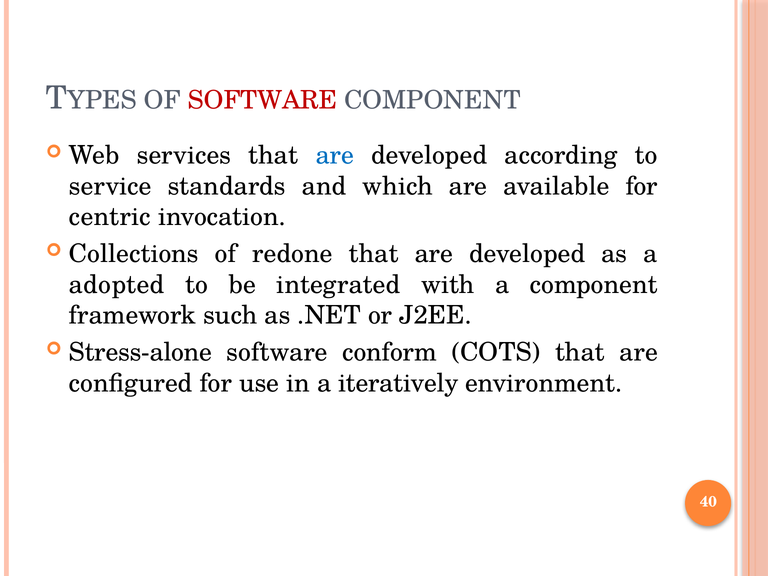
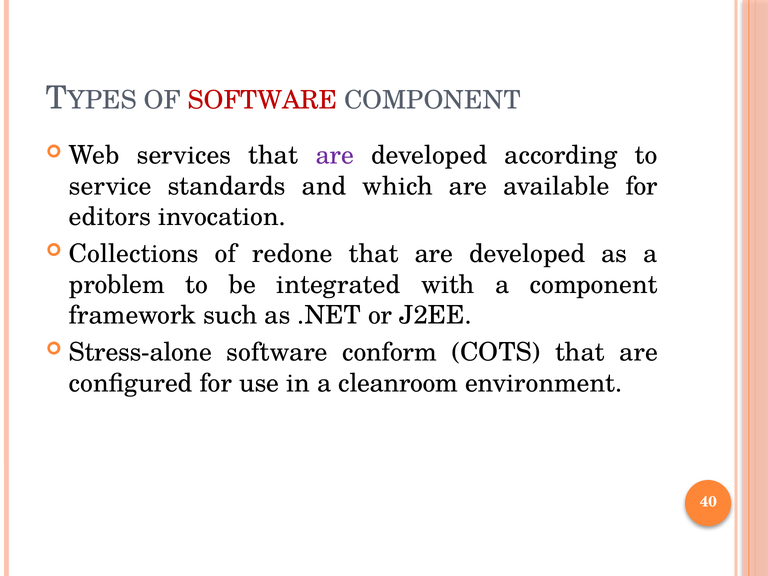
are colour: blue -> purple (335, 155)
centric: centric -> editors (110, 217)
adopted: adopted -> problem (117, 285)
iteratively: iteratively -> cleanroom (398, 383)
